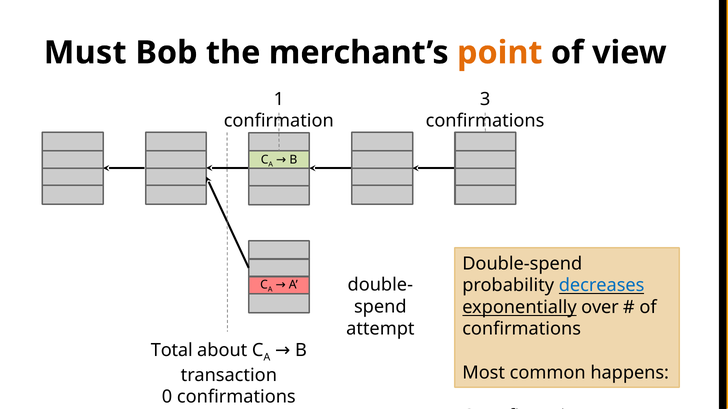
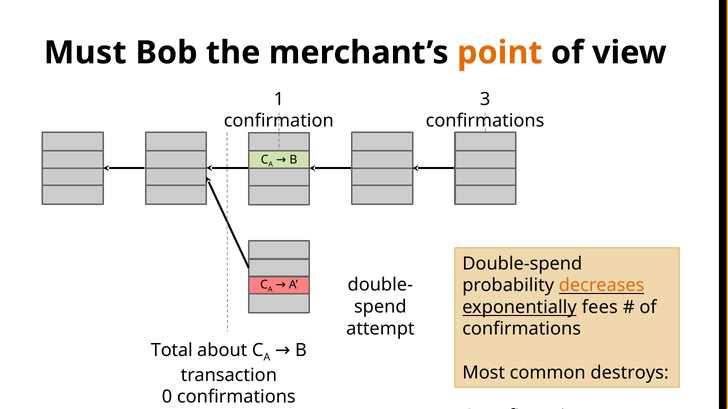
decreases colour: blue -> orange (602, 286)
over: over -> fees (600, 308)
happens: happens -> destroys (630, 373)
